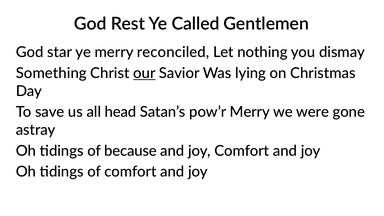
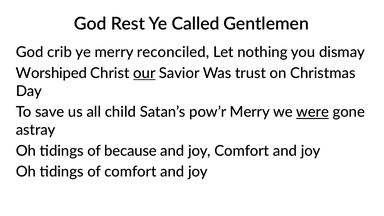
star: star -> crib (60, 52)
Something: Something -> Worshiped (51, 73)
lying: lying -> trust (251, 73)
head: head -> child (120, 112)
were underline: none -> present (313, 112)
